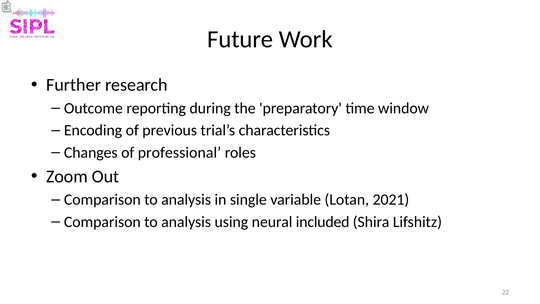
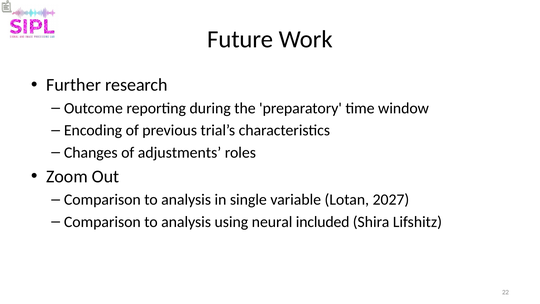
professional: professional -> adjustments (180, 152)
2021: 2021 -> 2027 (391, 200)
